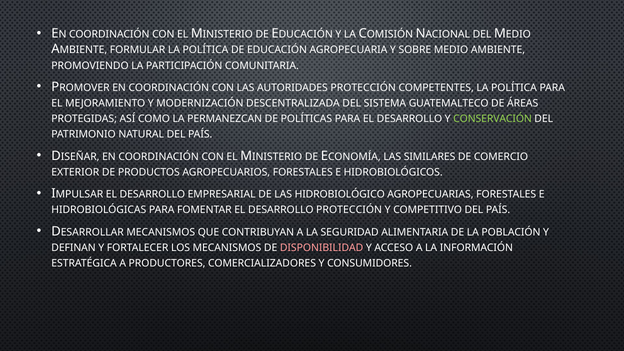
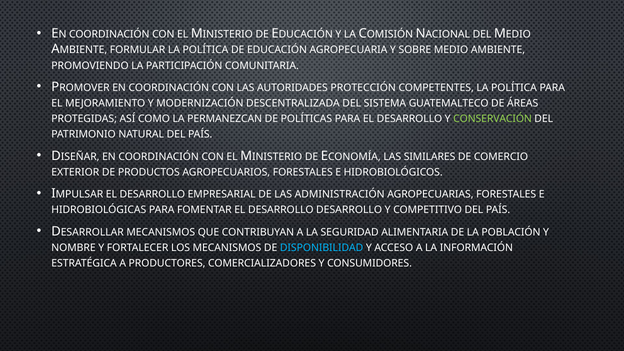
HIDROBIOLÓGICO: HIDROBIOLÓGICO -> ADMINISTRACIÓN (340, 194)
DESARROLLO PROTECCIÓN: PROTECCIÓN -> DESARROLLO (349, 210)
DEFINAN: DEFINAN -> NOMBRE (74, 248)
DISPONIBILIDAD colour: pink -> light blue (322, 248)
